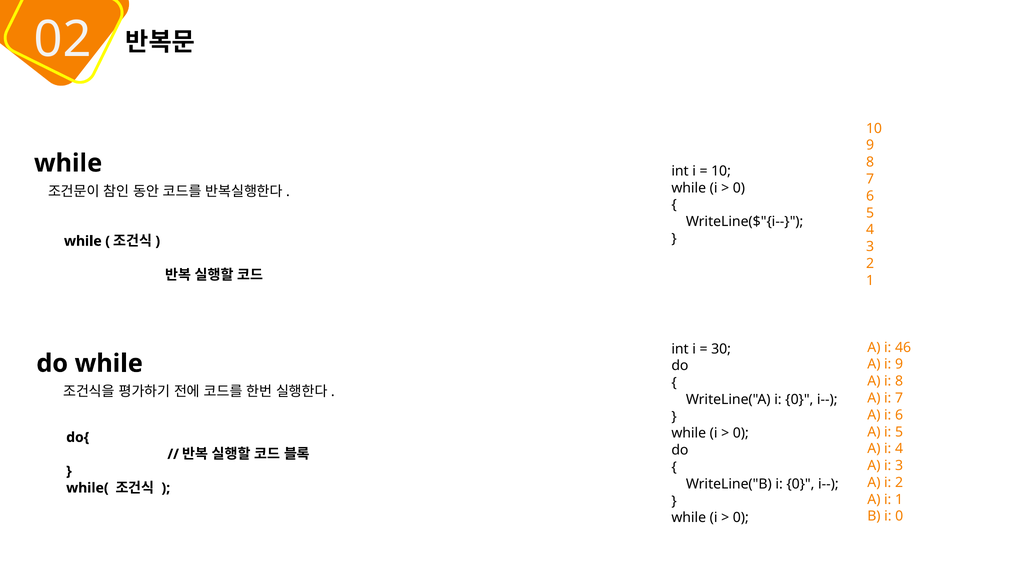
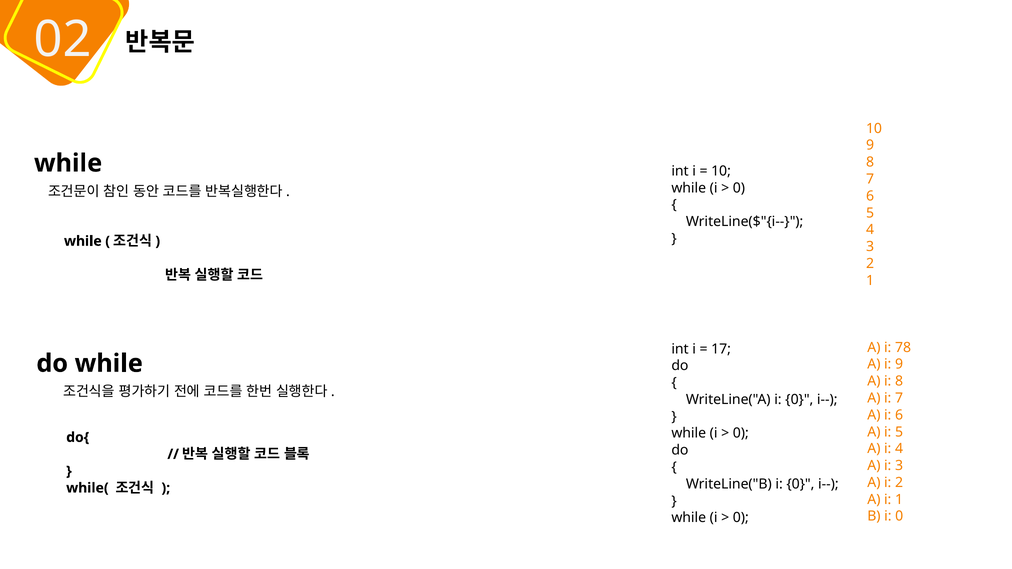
46: 46 -> 78 (903, 348)
30: 30 -> 17 (721, 349)
